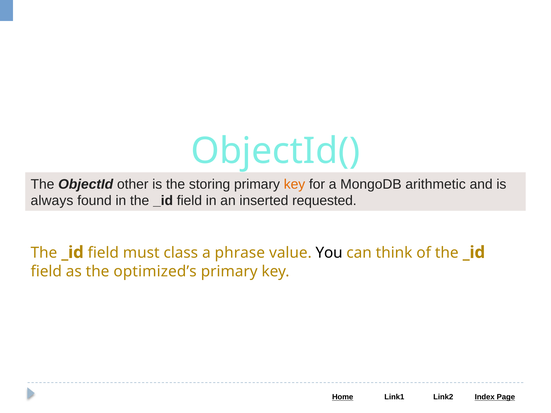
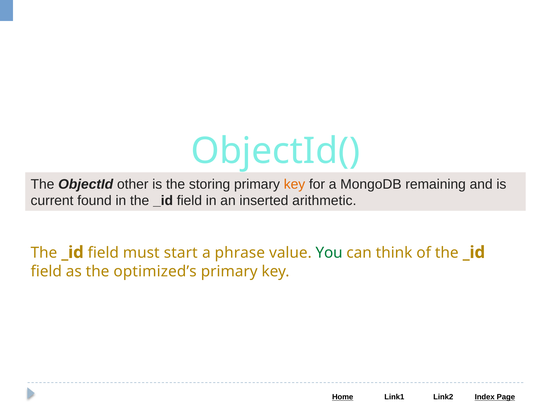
arithmetic: arithmetic -> remaining (436, 184)
always: always -> current (52, 201)
requested: requested -> arithmetic (324, 201)
class: class -> start (181, 253)
You colour: black -> green (329, 253)
